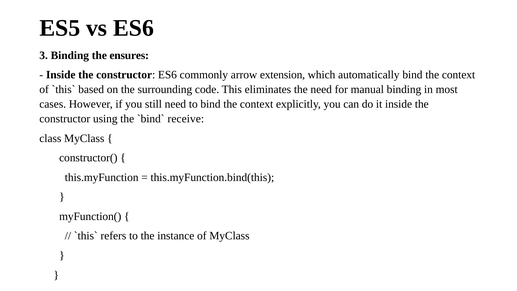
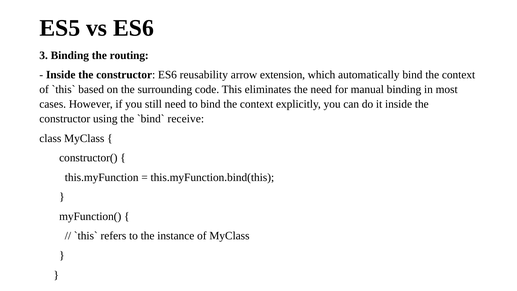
ensures: ensures -> routing (129, 55)
commonly: commonly -> reusability (204, 75)
